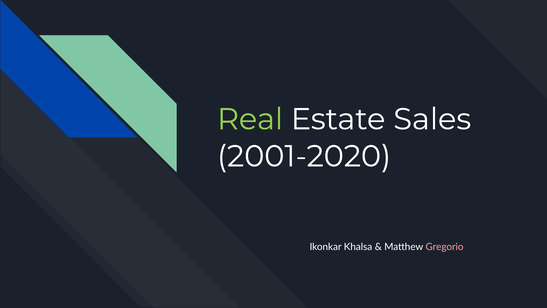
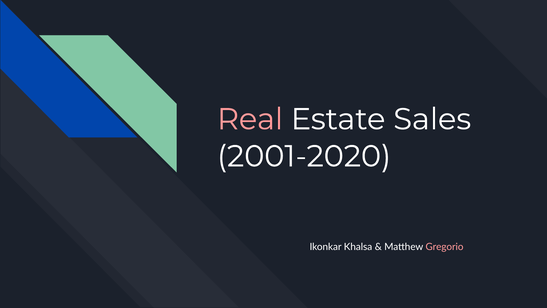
Real colour: light green -> pink (250, 119)
